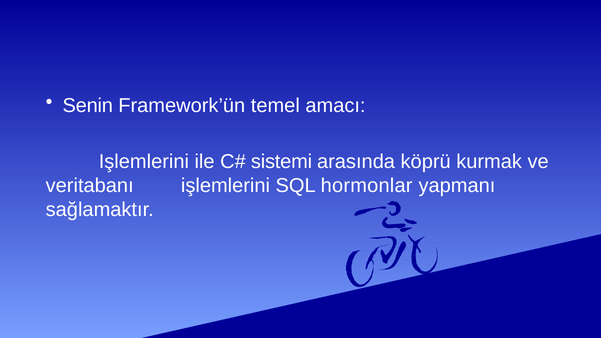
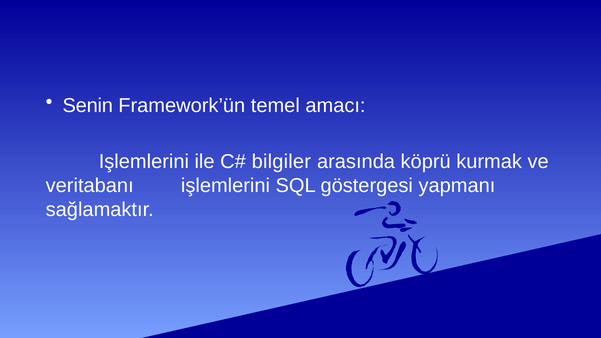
sistemi: sistemi -> bilgiler (281, 162)
hormonlar: hormonlar -> göstergesi (367, 186)
